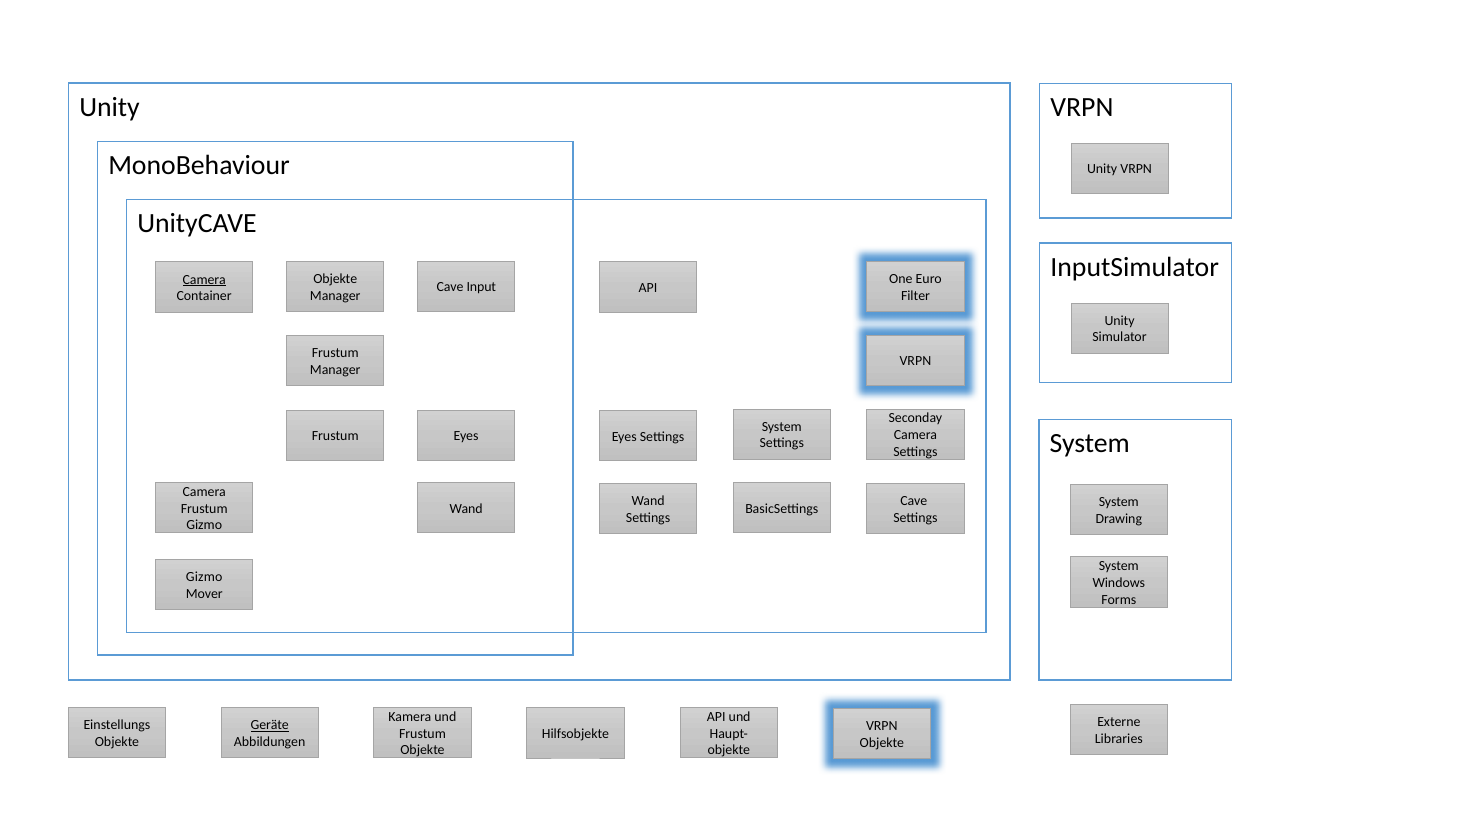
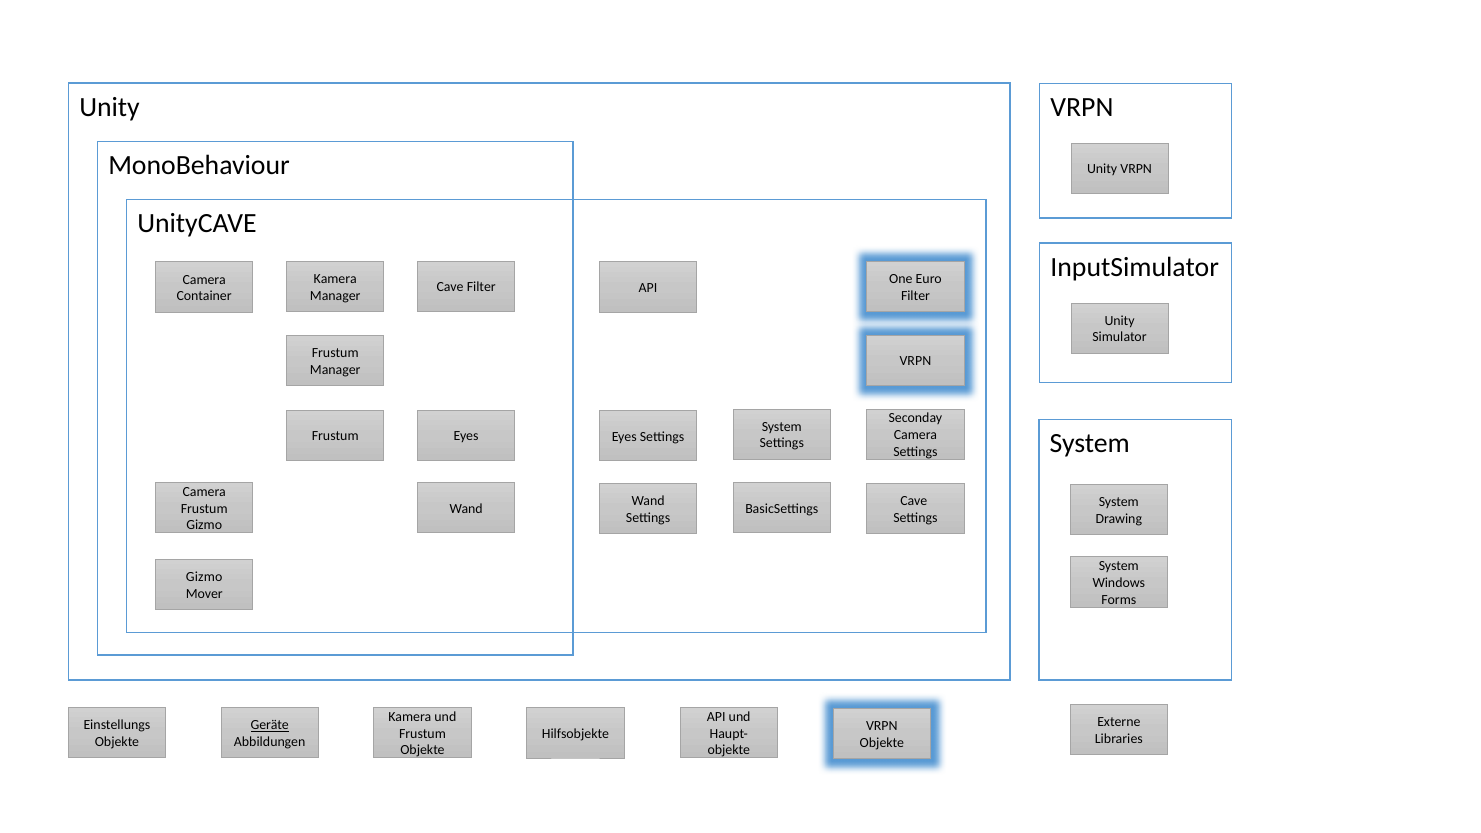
Objekte: Objekte -> Kamera (335, 279)
Camera underline: present -> none (204, 279)
Cave Input: Input -> Filter (481, 287)
